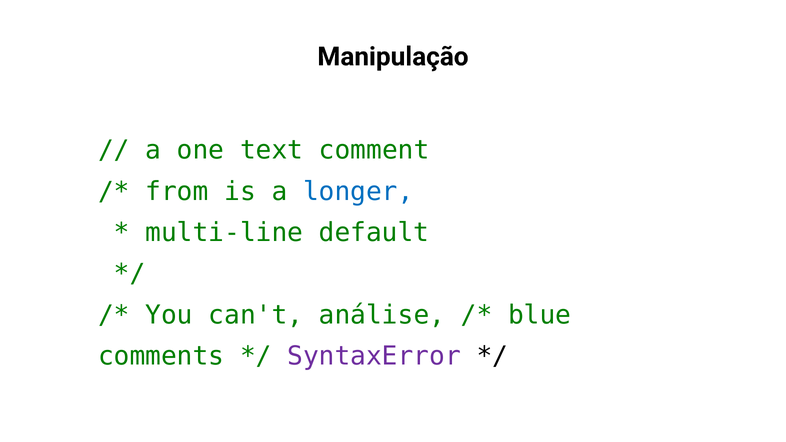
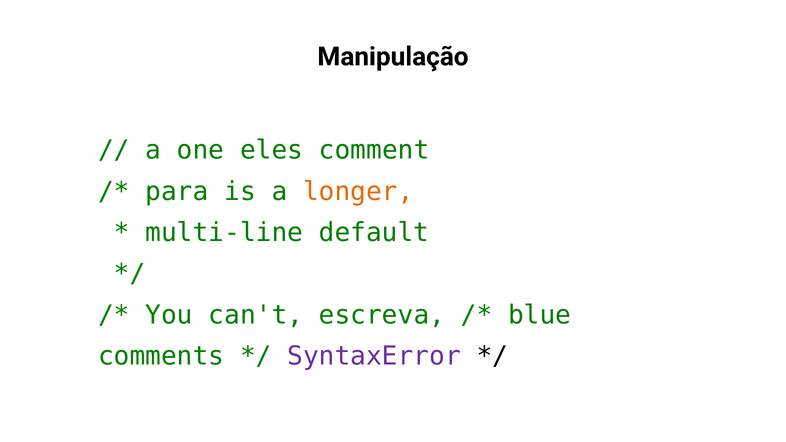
text: text -> eles (272, 150)
from: from -> para (177, 192)
longer colour: blue -> orange (358, 192)
análise: análise -> escreva (382, 315)
